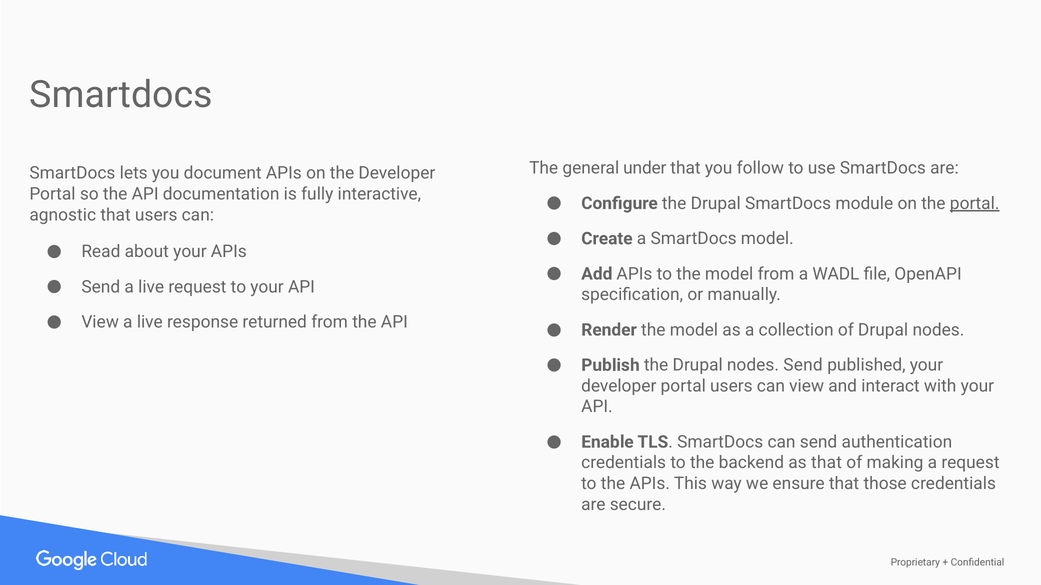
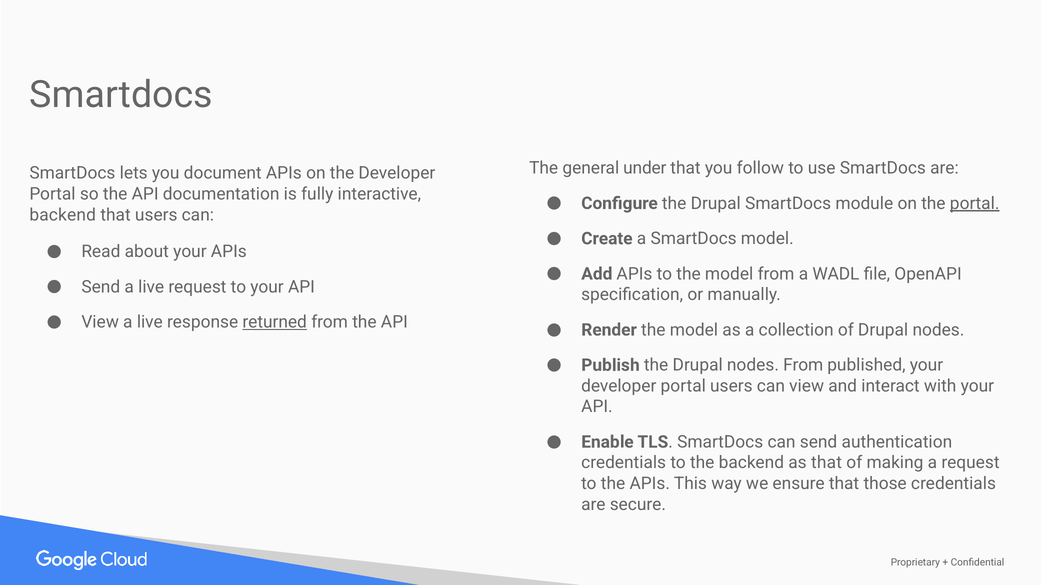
agnostic: agnostic -> backend (63, 215)
returned underline: none -> present (275, 322)
nodes Send: Send -> From (803, 365)
